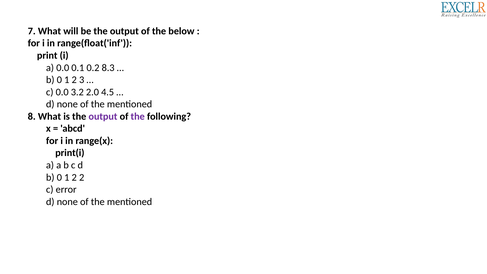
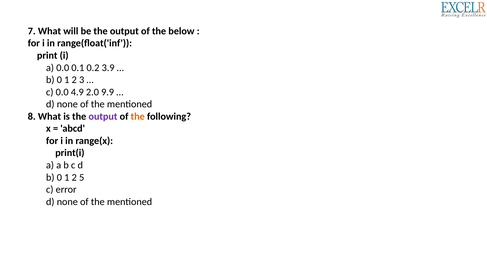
8.3: 8.3 -> 3.9 (108, 68)
3.2: 3.2 -> 4.9 (77, 92)
4.5: 4.5 -> 9.9 (108, 92)
the colour: purple -> orange (138, 116)
2 2: 2 -> 5 (82, 177)
